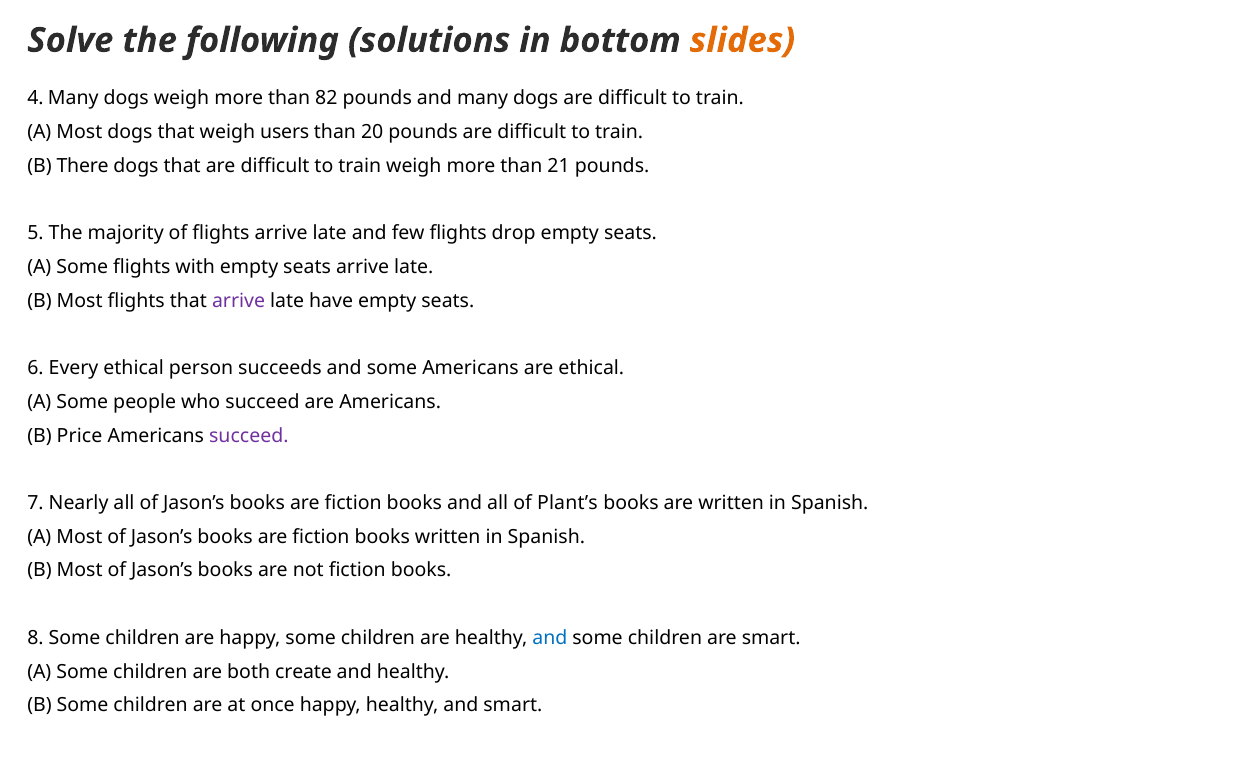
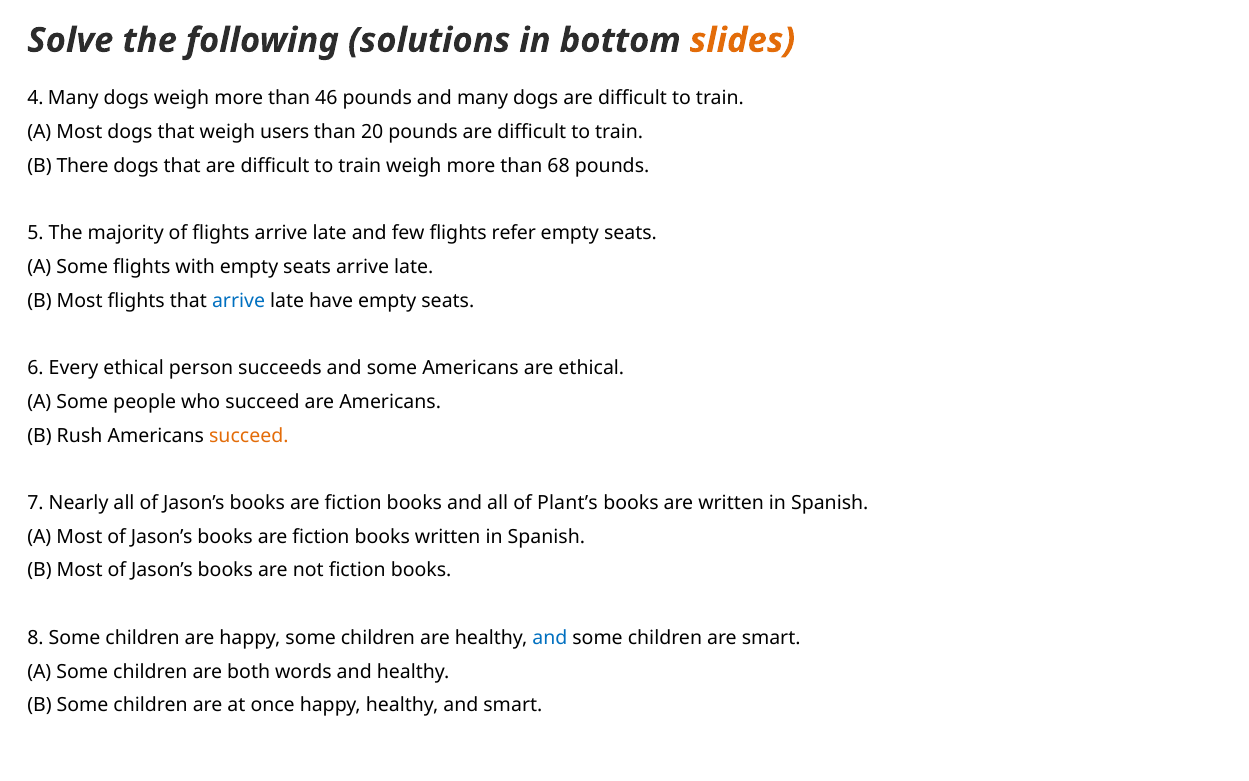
82: 82 -> 46 (326, 99)
21: 21 -> 68 (559, 166)
drop: drop -> refer (514, 233)
arrive colour: purple -> blue (239, 301)
Price: Price -> Rush (80, 436)
succeed colour: purple -> orange (249, 436)
create: create -> words (303, 672)
